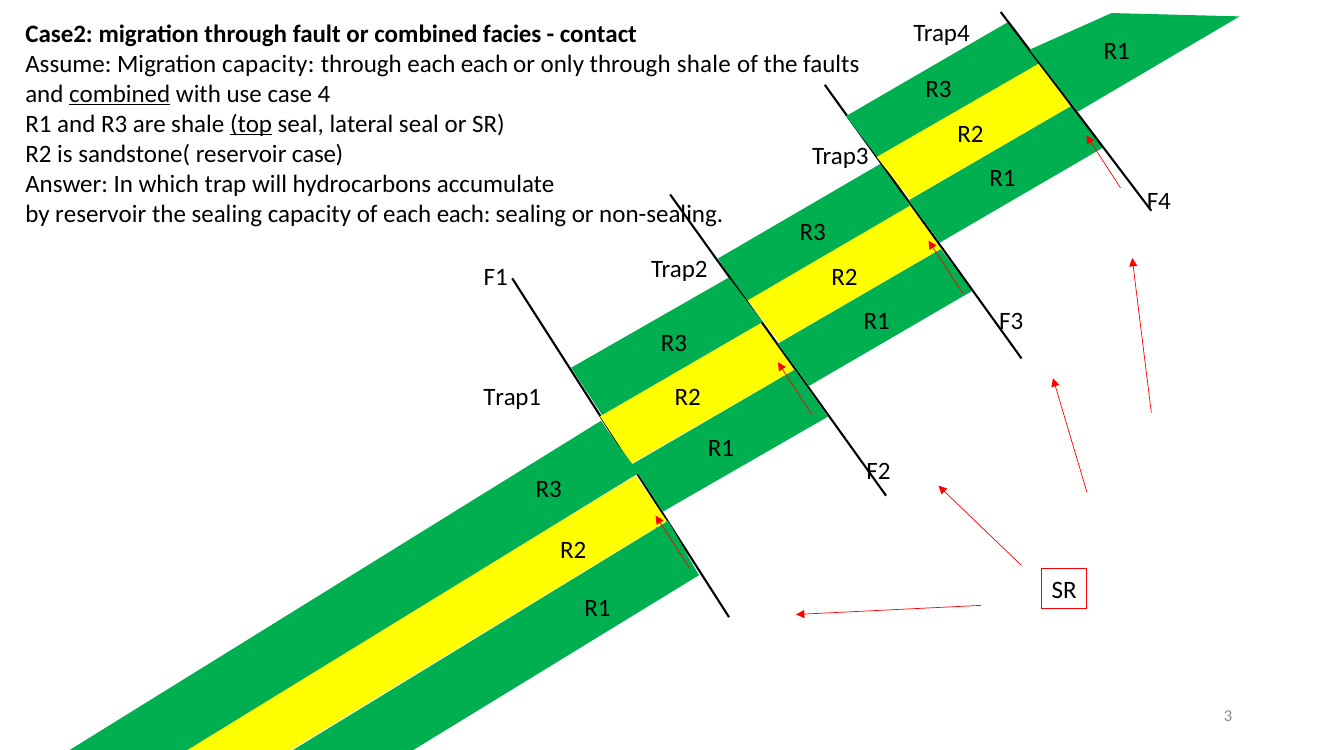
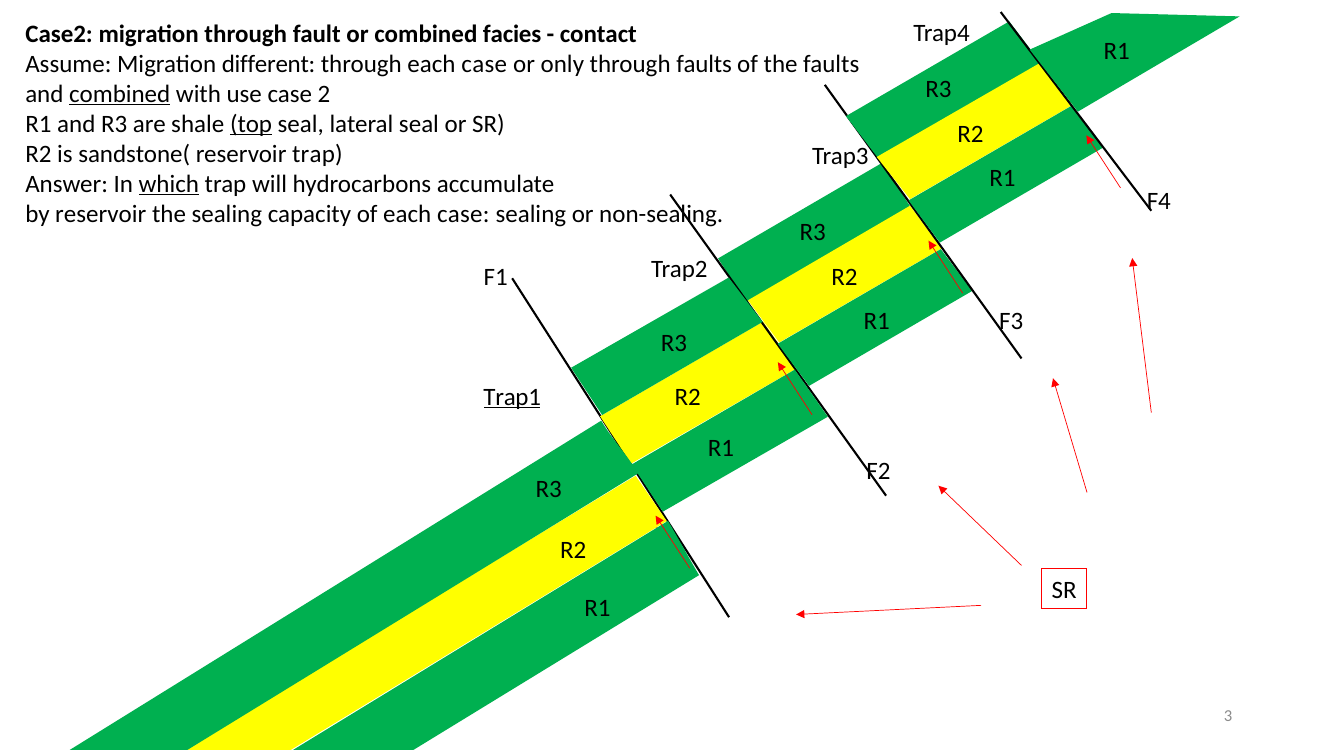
Migration capacity: capacity -> different (269, 64)
through each each: each -> case (484, 64)
through shale: shale -> faults (704, 64)
4: 4 -> 2 (324, 94)
reservoir case: case -> trap (317, 154)
which underline: none -> present (169, 184)
of each each: each -> case (463, 214)
Trap1 underline: none -> present (512, 397)
